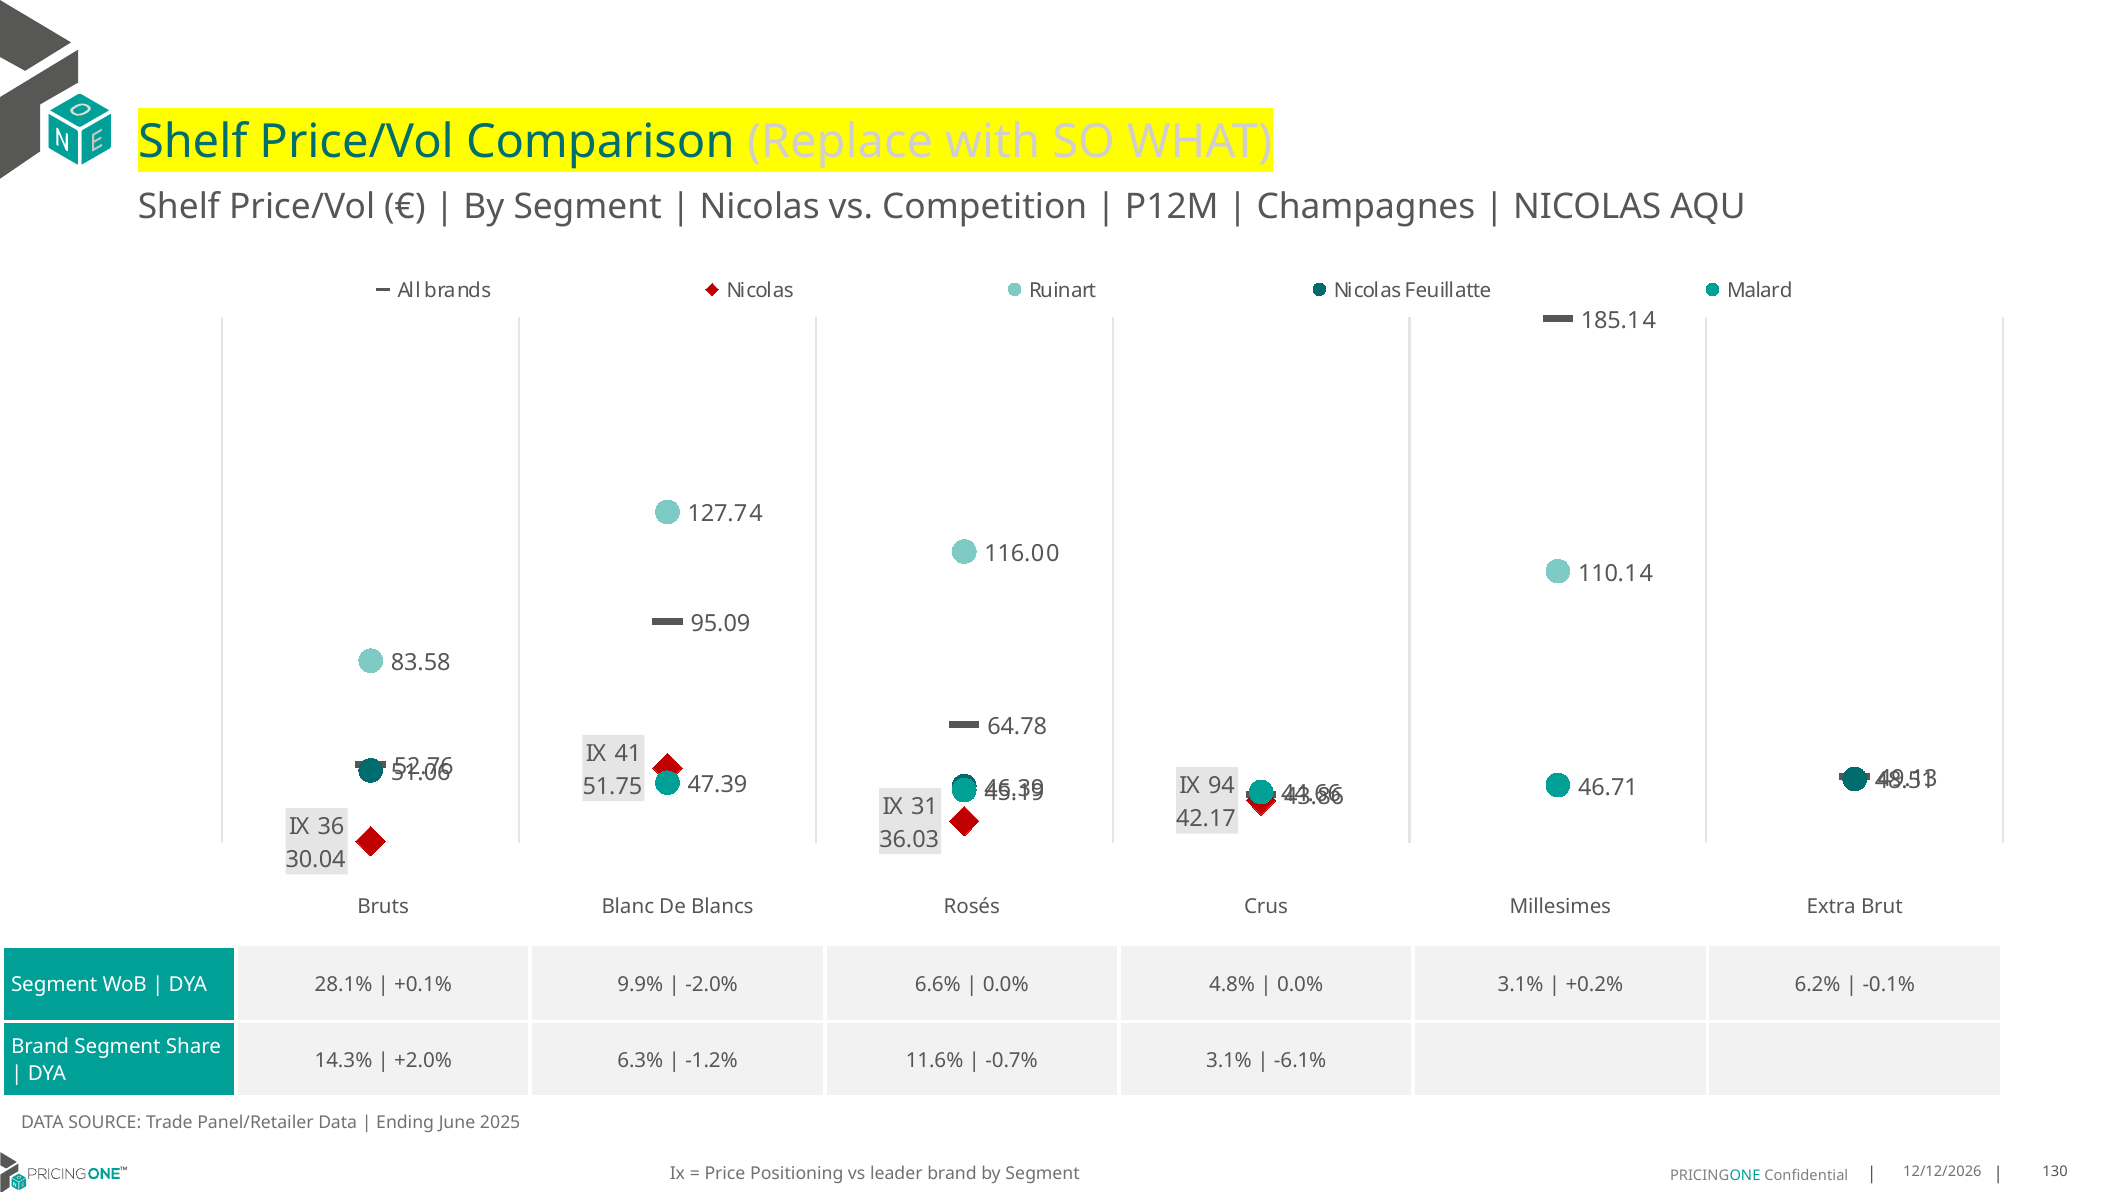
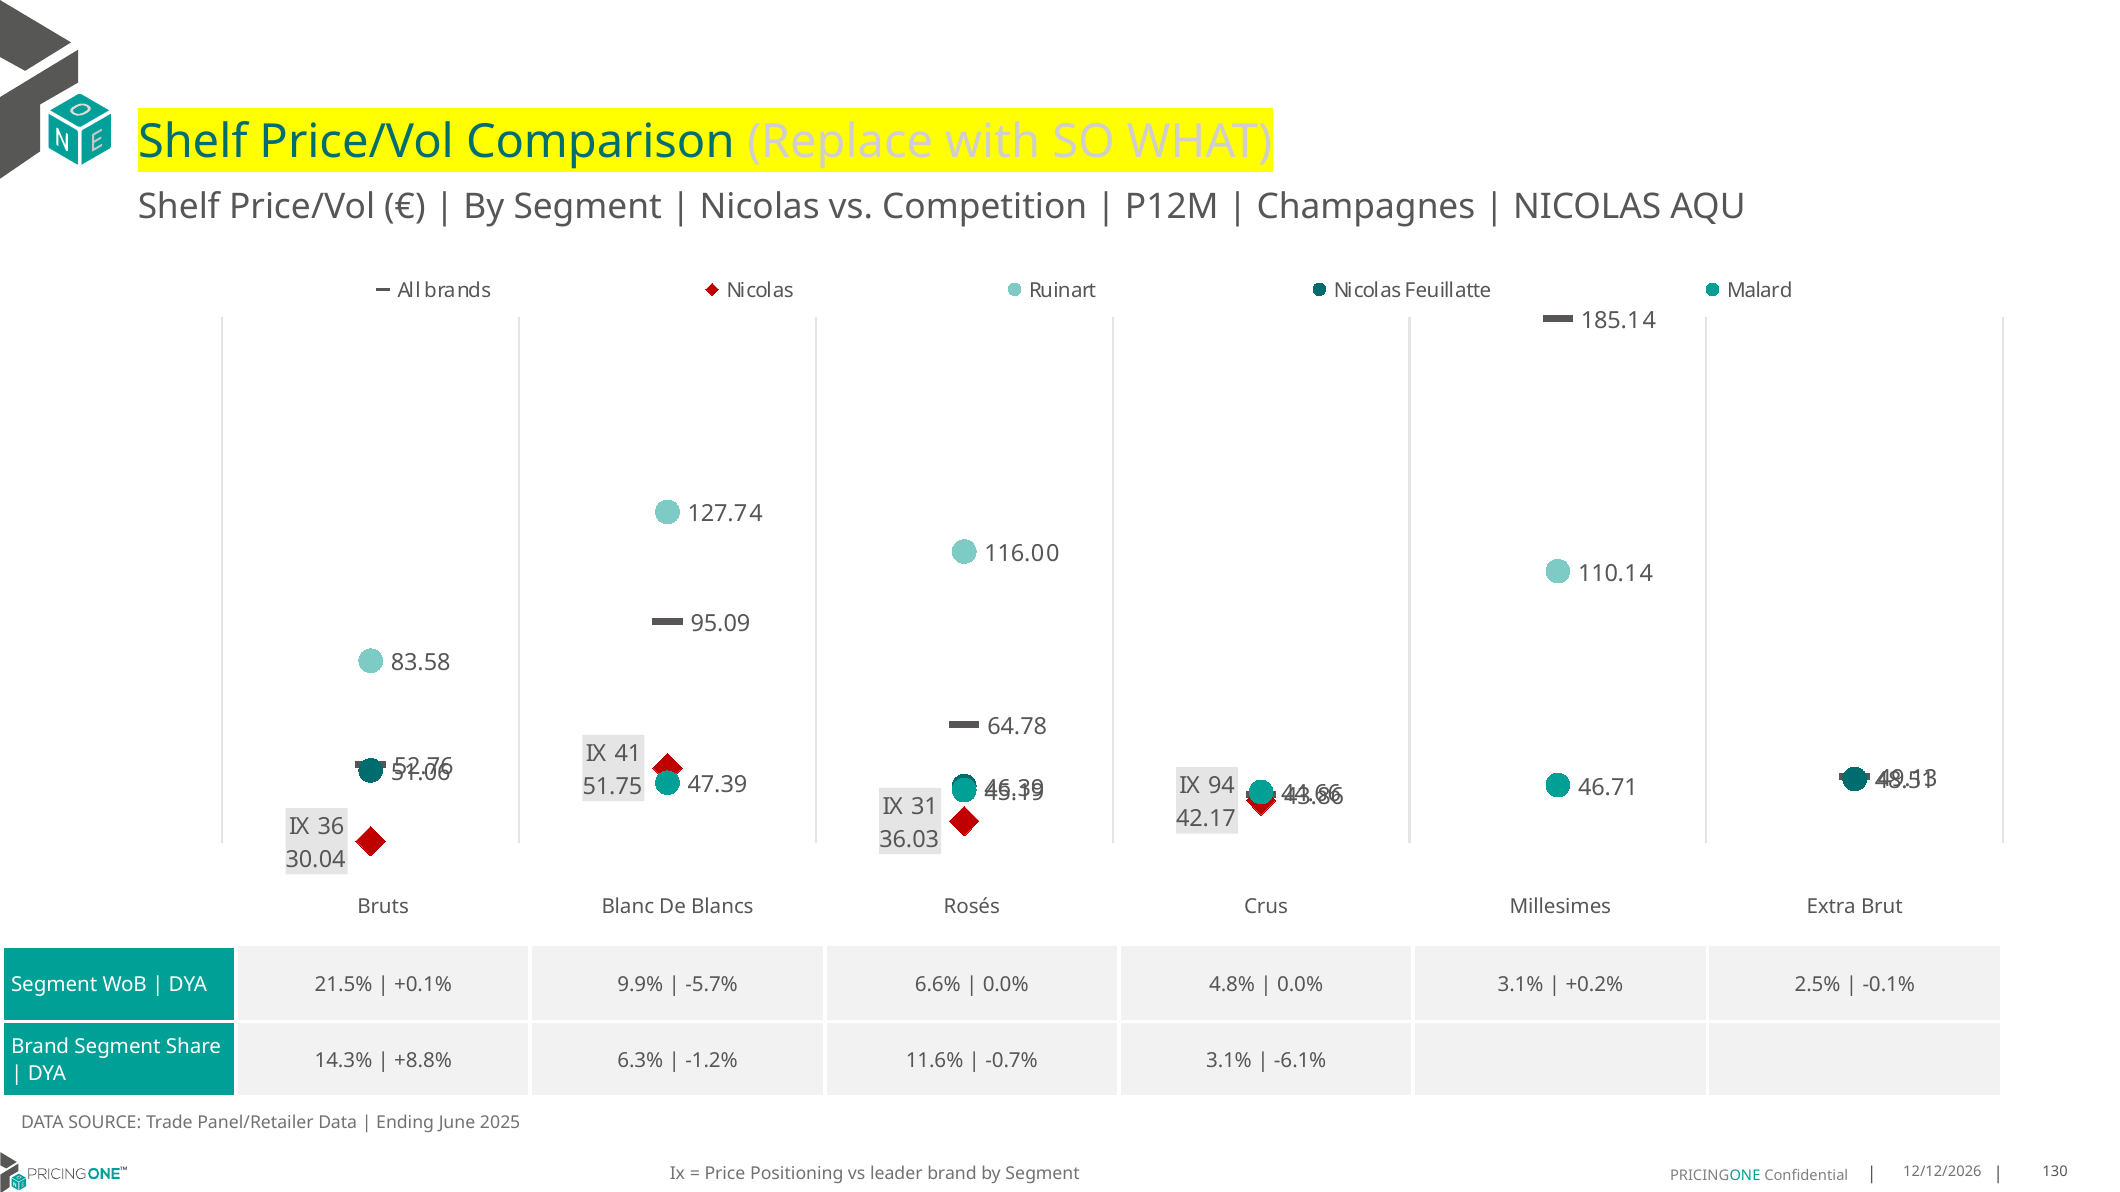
28.1%: 28.1% -> 21.5% (344, 986)
-2.0%: -2.0% -> -5.7% (712, 986)
6.2%: 6.2% -> 2.5% (1818, 986)
+2.0%: +2.0% -> +8.8% (423, 1061)
